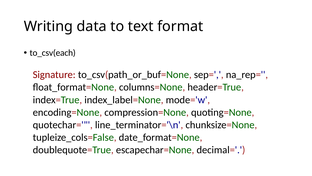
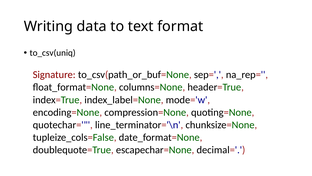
to_csv(each: to_csv(each -> to_csv(uniq (53, 53)
